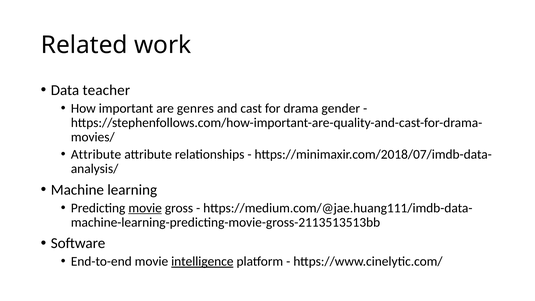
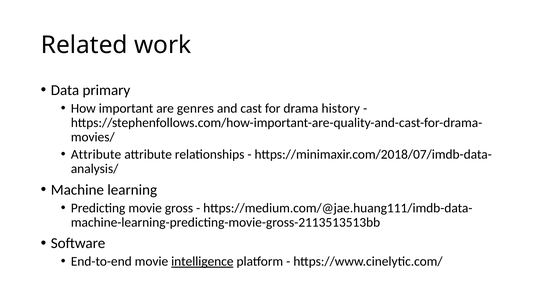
teacher: teacher -> primary (106, 90)
gender: gender -> history (341, 108)
movie underline: present -> none (145, 208)
